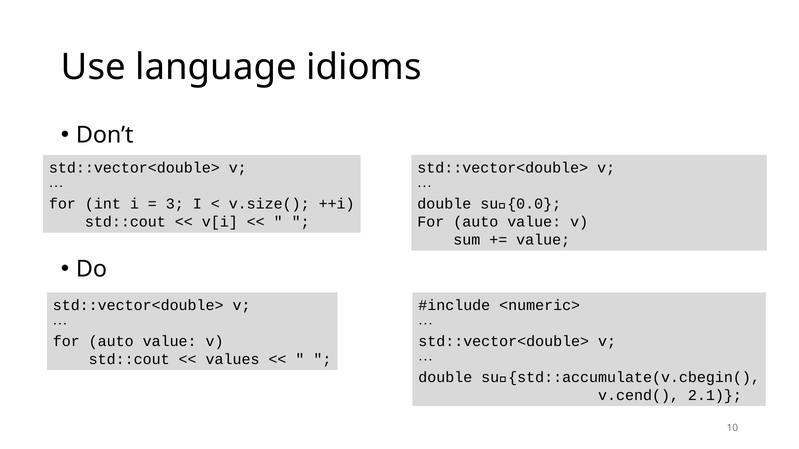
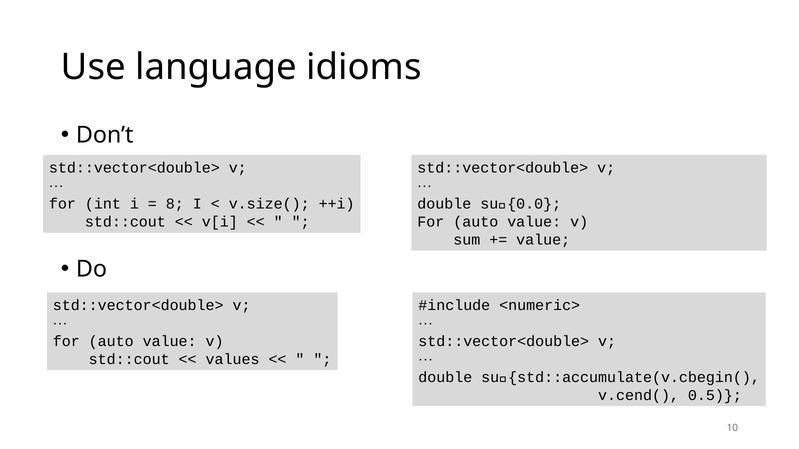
3: 3 -> 8 (175, 204)
2.1: 2.1 -> 0.5 (715, 396)
